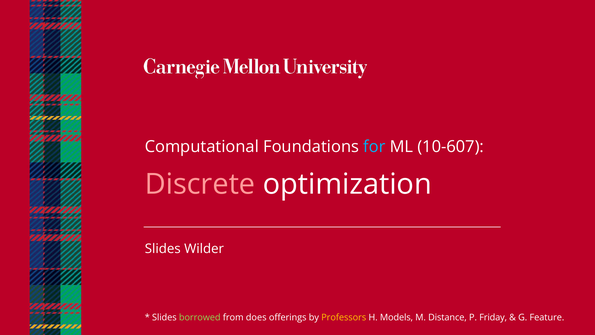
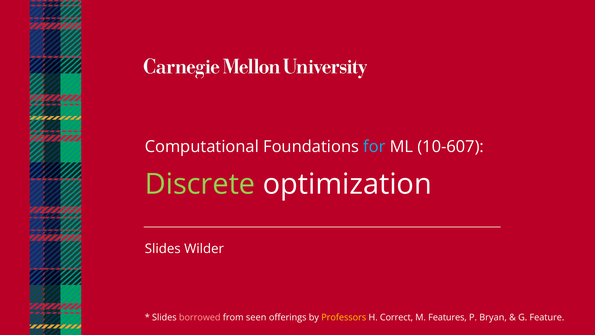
Discrete colour: pink -> light green (200, 184)
borrowed colour: light green -> pink (200, 317)
does: does -> seen (256, 317)
Models: Models -> Correct (397, 317)
Distance: Distance -> Features (447, 317)
Friday: Friday -> Bryan (493, 317)
